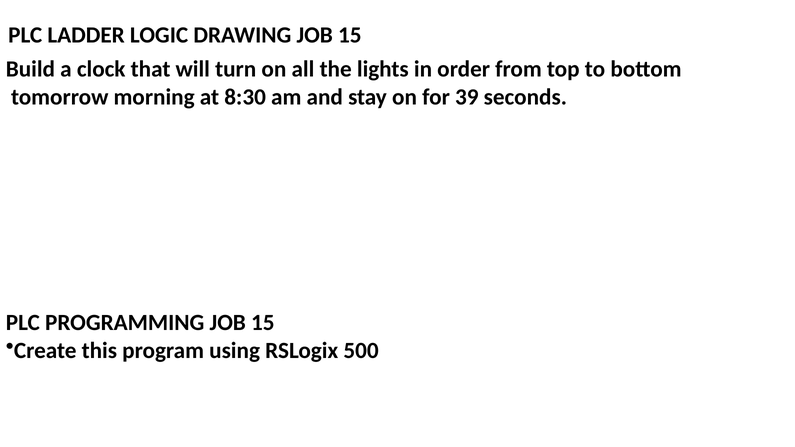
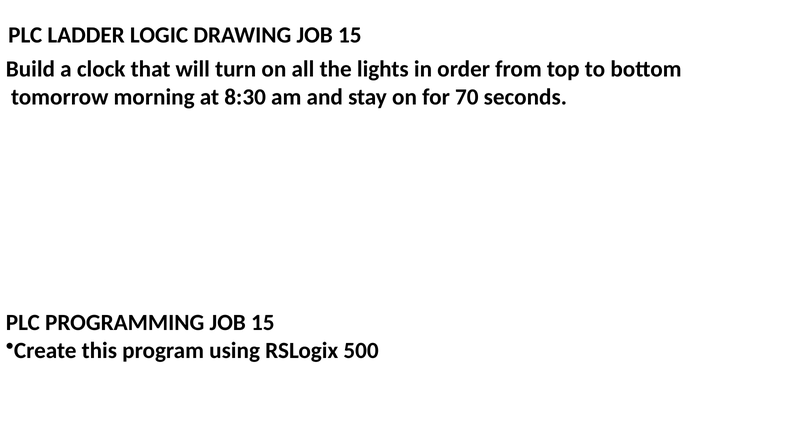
39: 39 -> 70 (467, 97)
